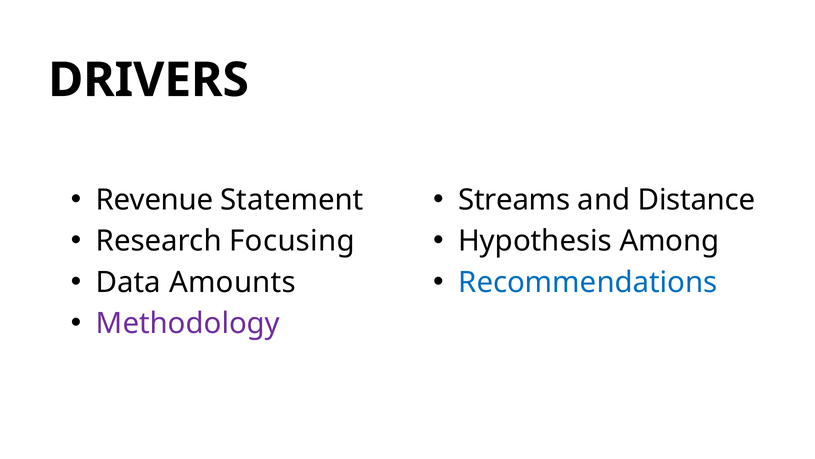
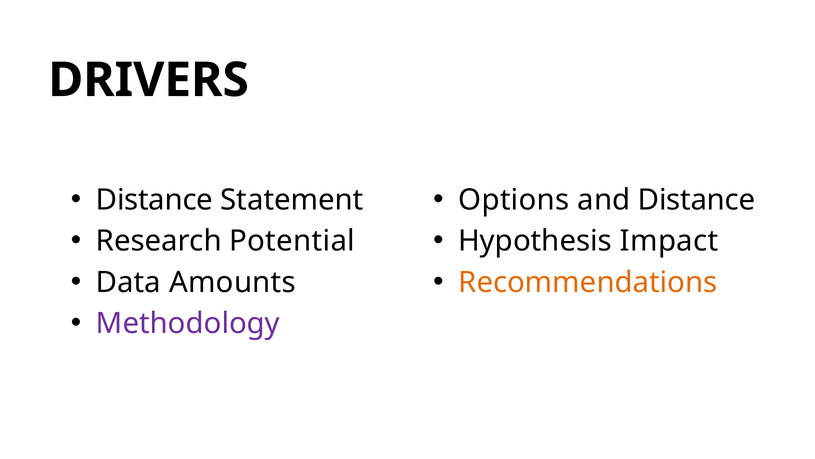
Revenue: Revenue -> Distance (154, 200)
Streams: Streams -> Options (514, 200)
Focusing: Focusing -> Potential (292, 241)
Among: Among -> Impact (669, 241)
Recommendations colour: blue -> orange (588, 282)
